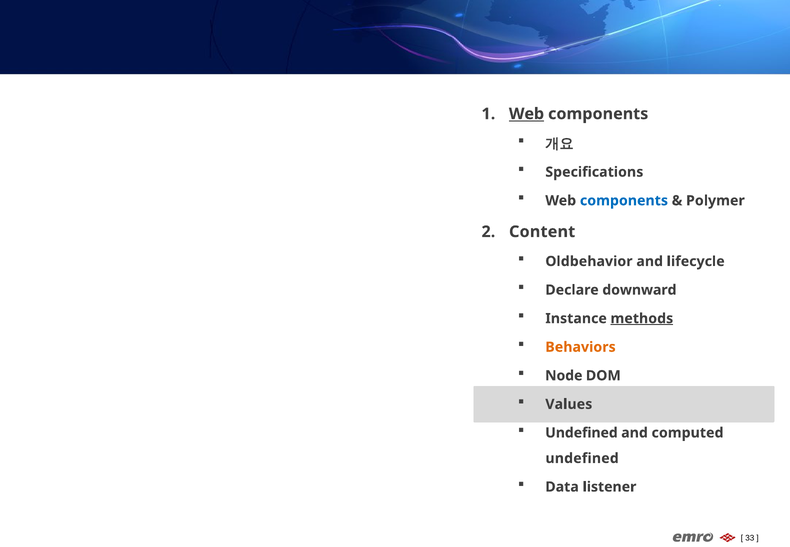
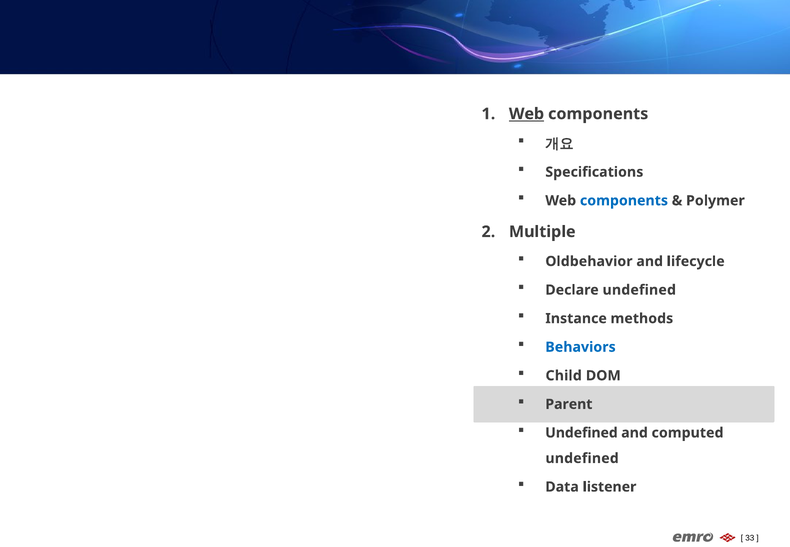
Content: Content -> Multiple (542, 232)
Declare downward: downward -> undefined (639, 290)
methods underline: present -> none (642, 318)
Behaviors colour: orange -> blue (580, 347)
Node: Node -> Child (564, 376)
Values: Values -> Parent (569, 404)
